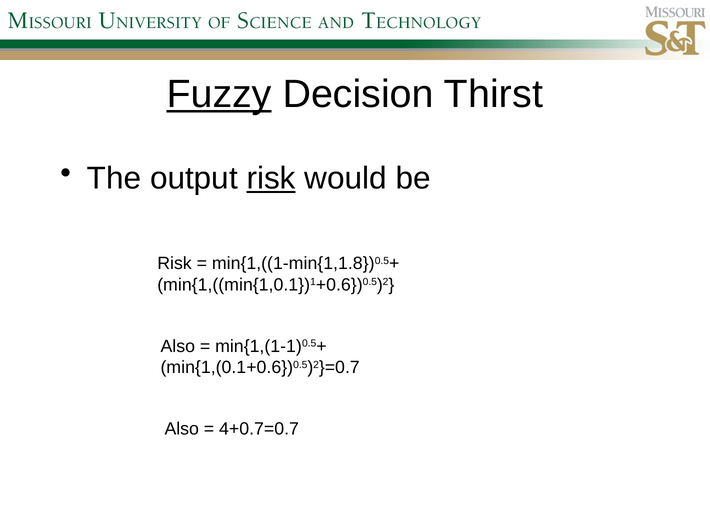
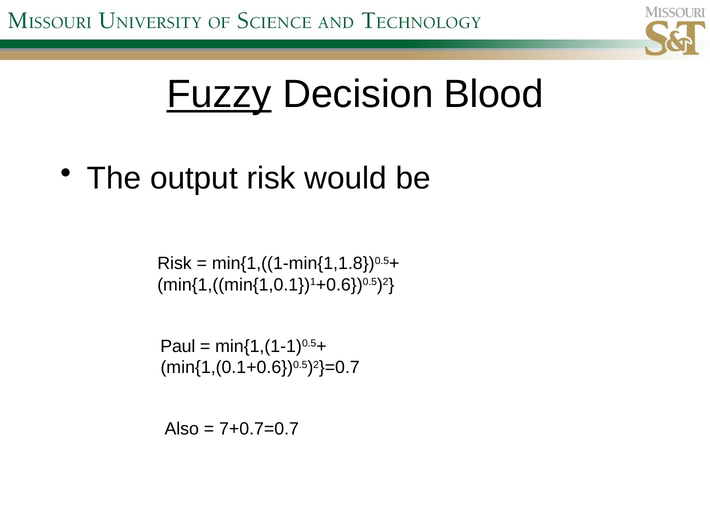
Thirst: Thirst -> Blood (494, 94)
risk underline: present -> none (271, 179)
Also: Also -> Paul (178, 347)
4+0.7=0.7: 4+0.7=0.7 -> 7+0.7=0.7 (259, 430)
